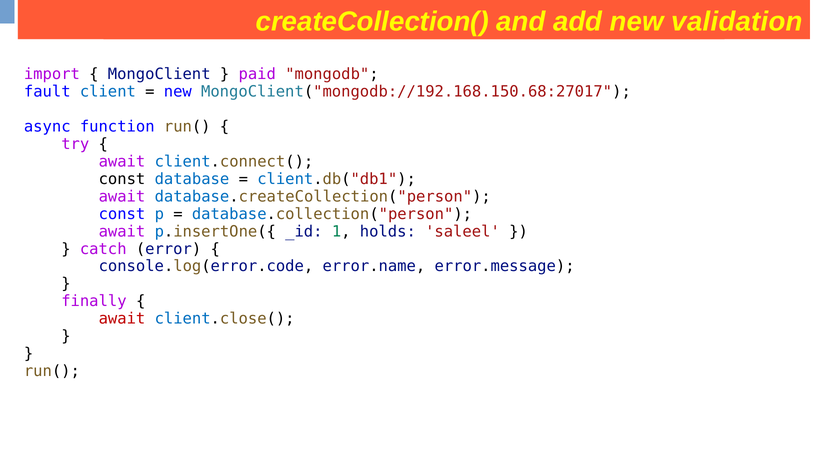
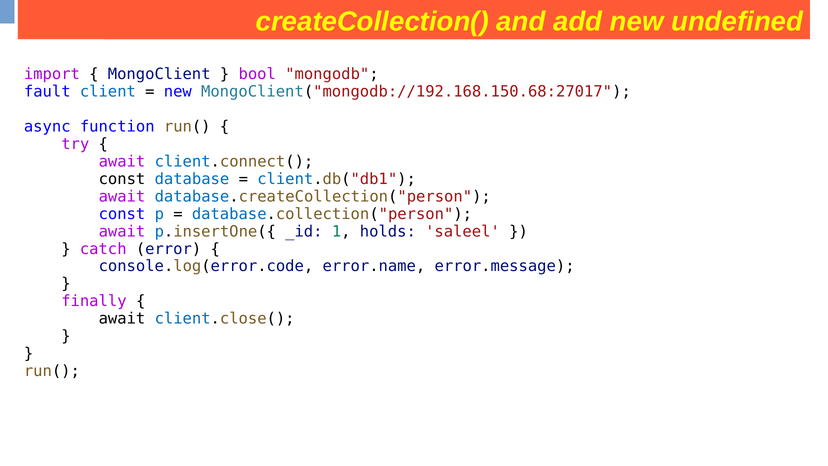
validation: validation -> undefined (737, 22)
paid: paid -> bool (257, 74)
await colour: red -> black (122, 319)
